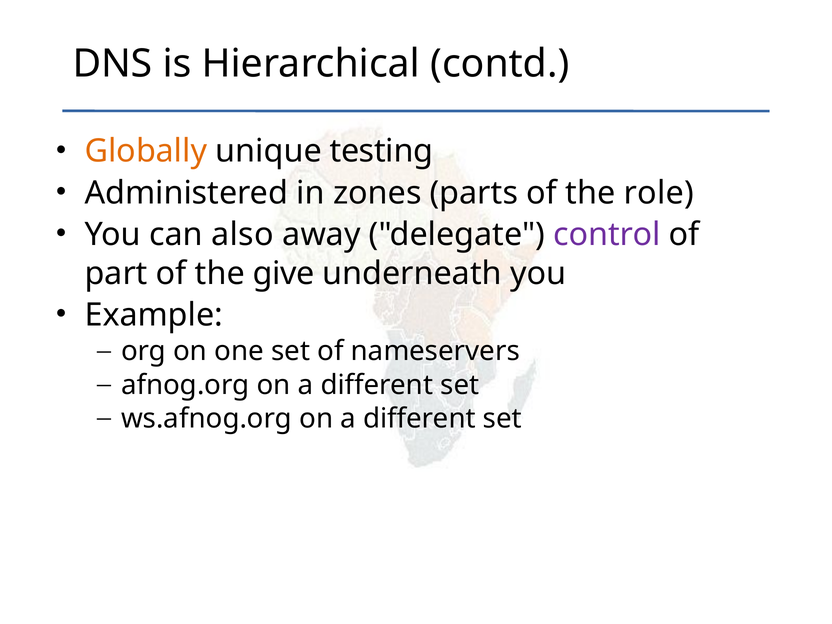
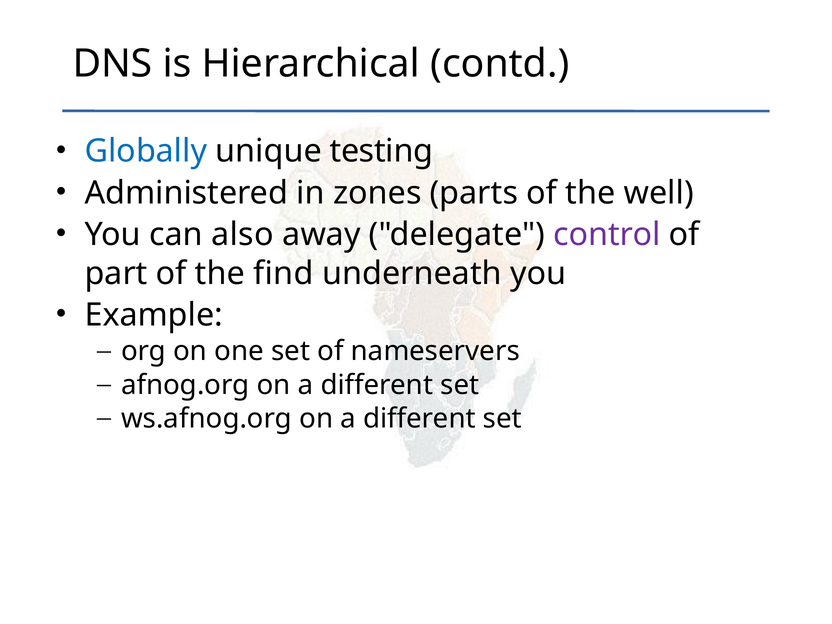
Globally colour: orange -> blue (146, 151)
role: role -> well (659, 193)
give: give -> find (283, 274)
